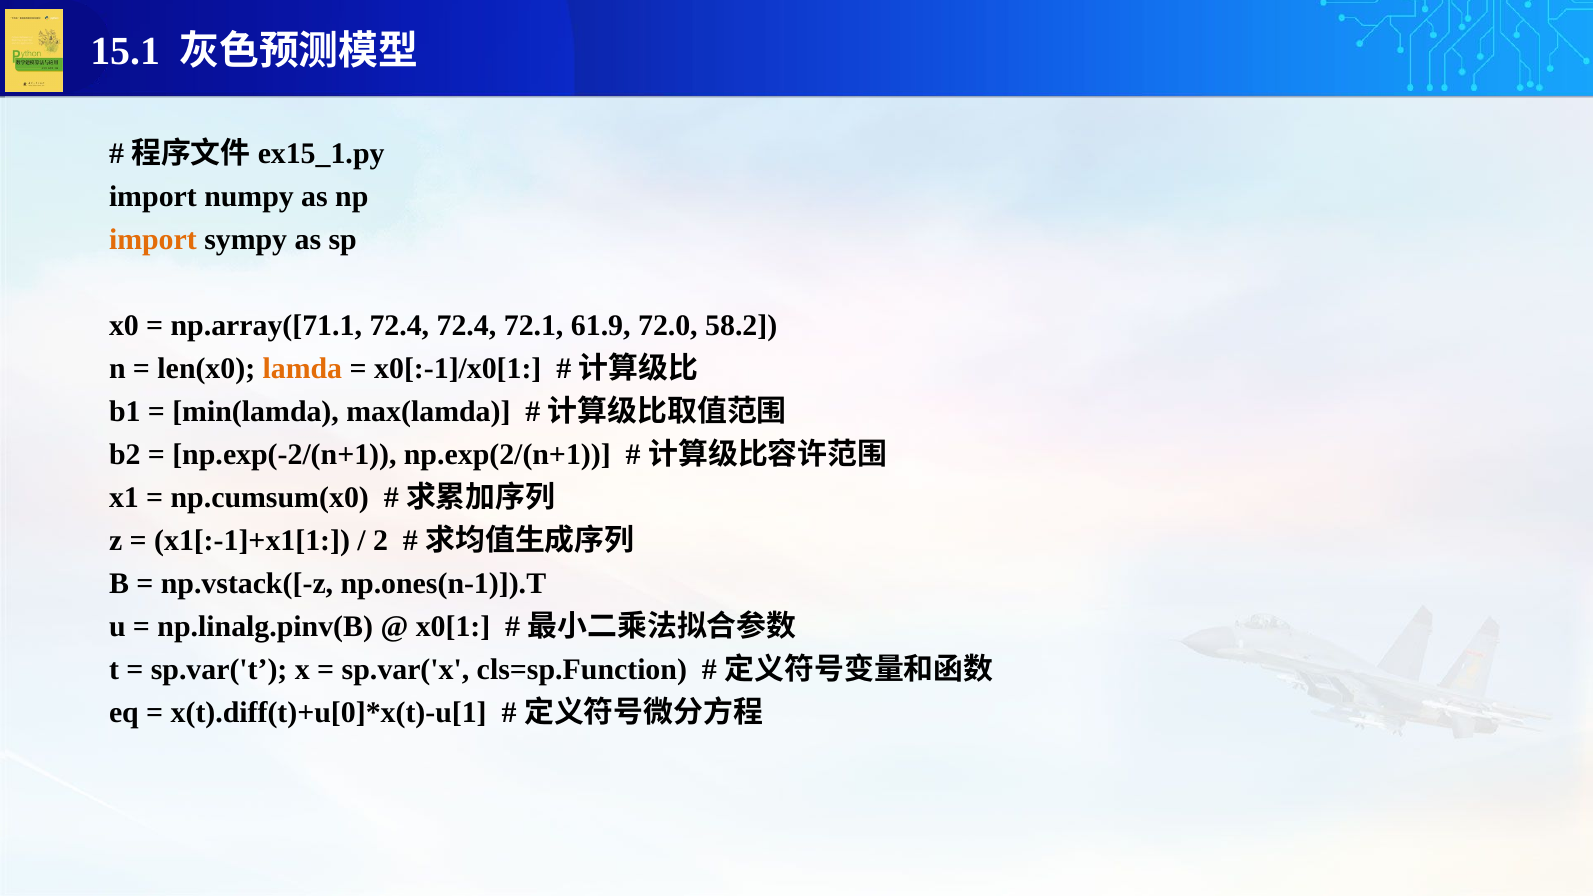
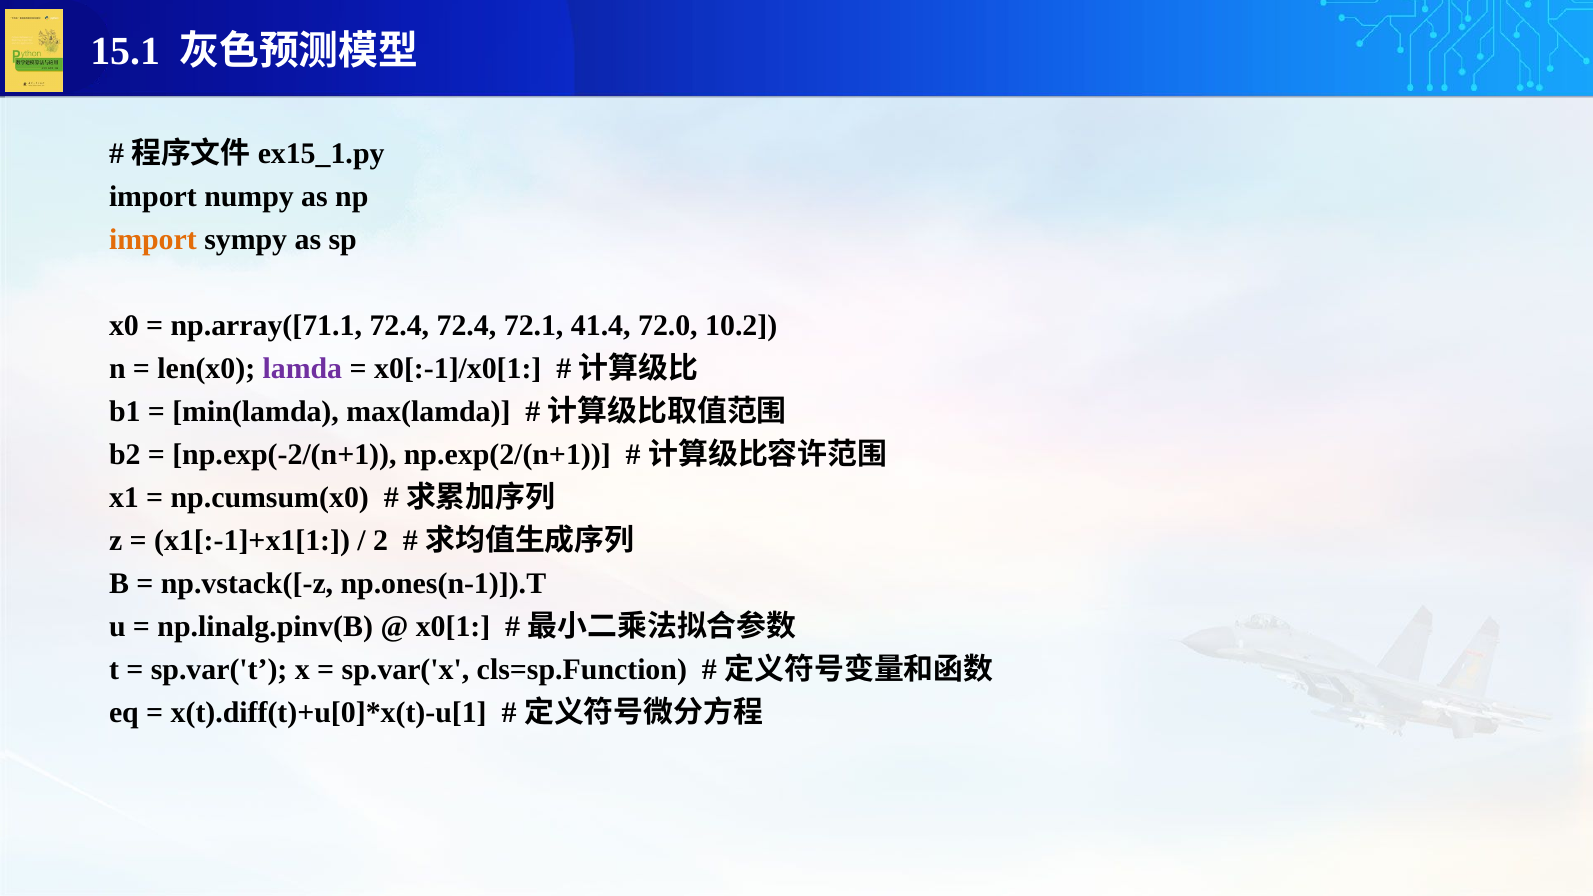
61.9: 61.9 -> 41.4 (601, 325)
58.2: 58.2 -> 10.2 (741, 325)
lamda colour: orange -> purple (302, 368)
